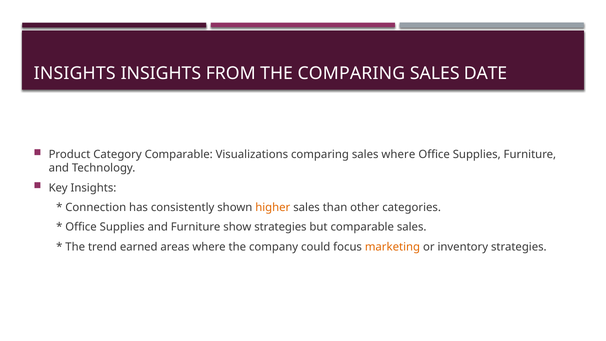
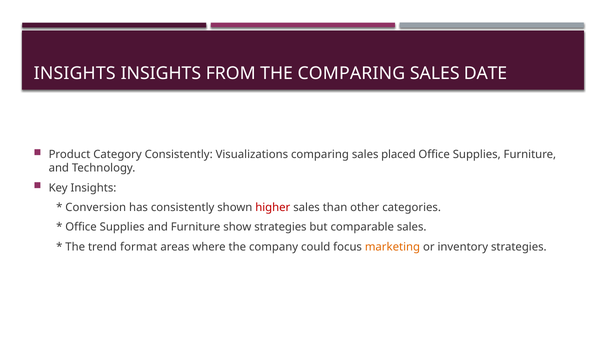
Category Comparable: Comparable -> Consistently (179, 154)
sales where: where -> placed (398, 154)
Connection: Connection -> Conversion (96, 207)
higher colour: orange -> red (273, 207)
earned: earned -> format (139, 247)
